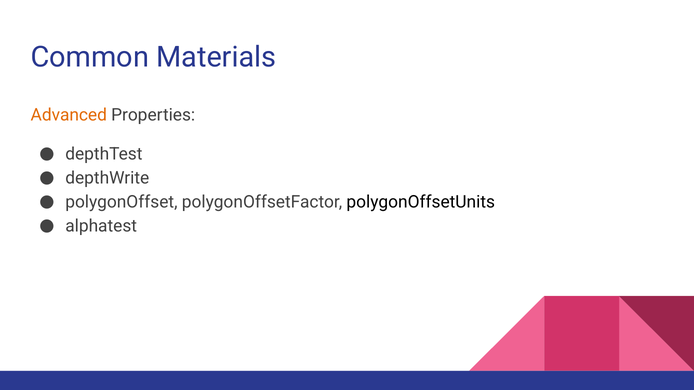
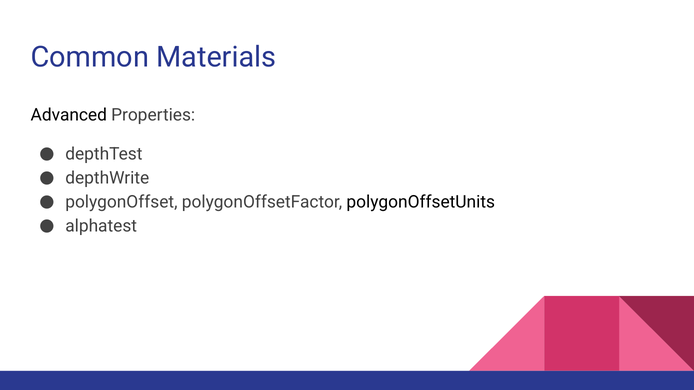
Advanced colour: orange -> black (69, 115)
